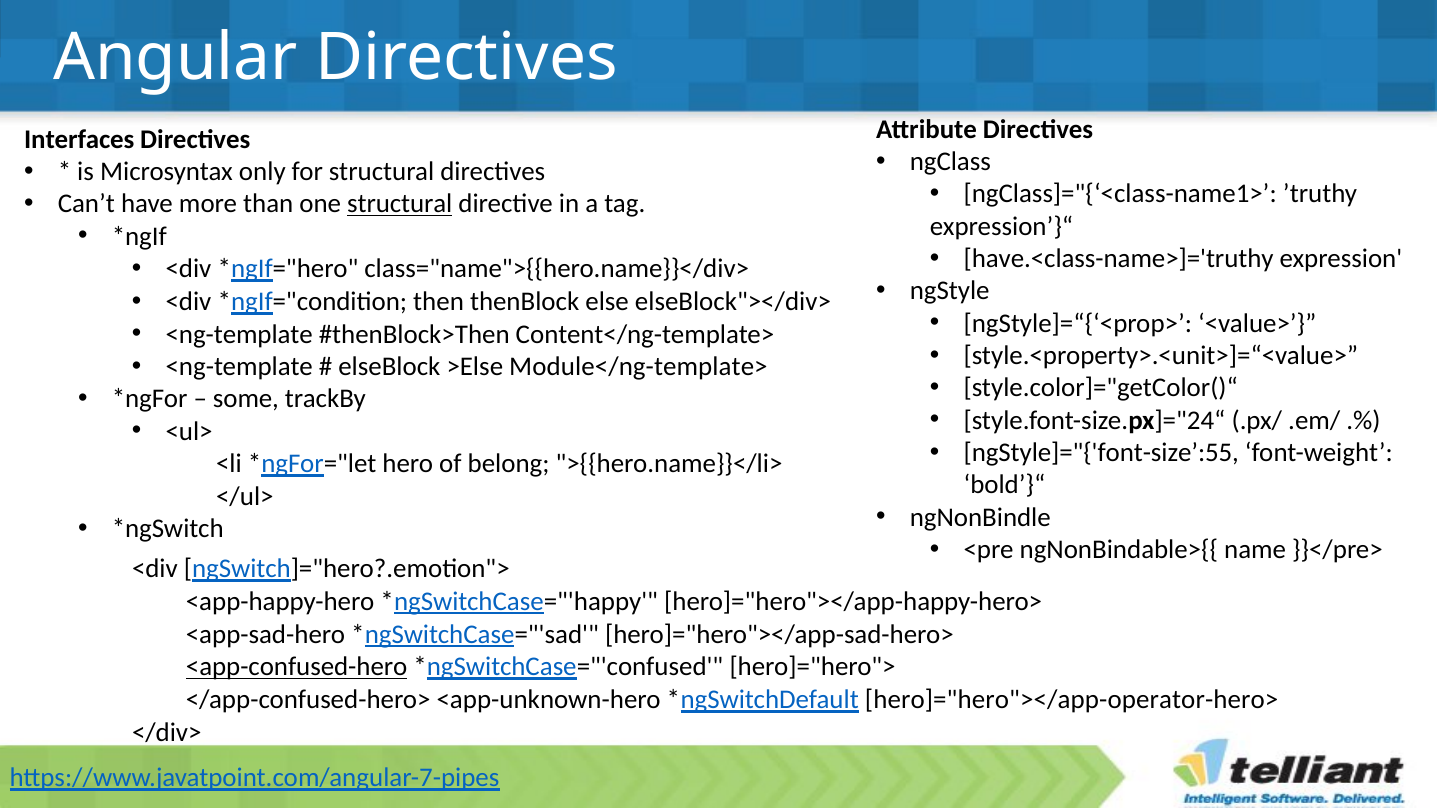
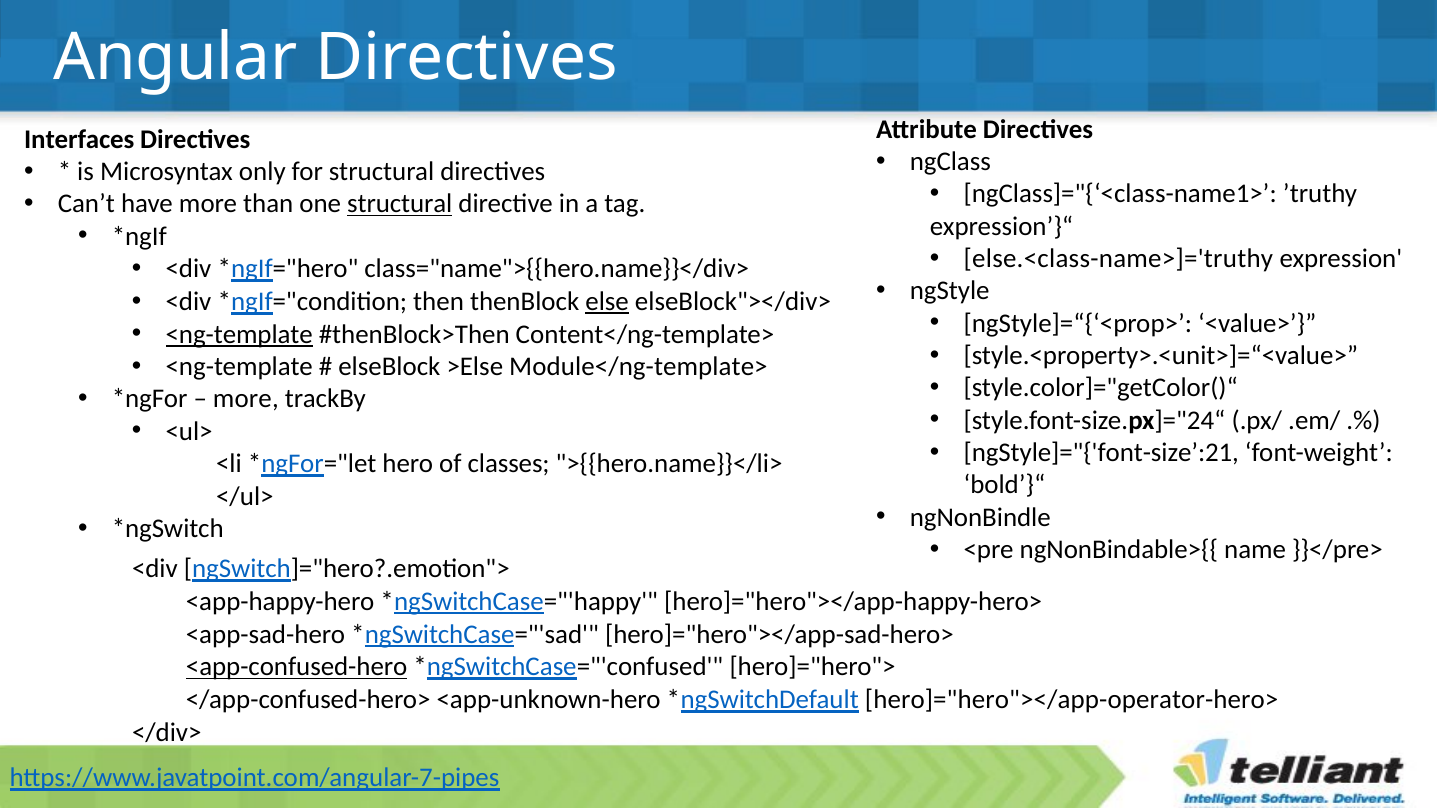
have.<class-name>]='truthy: have.<class-name>]='truthy -> else.<class-name>]='truthy (1118, 259)
else underline: none -> present (607, 302)
<ng-template underline: none -> present (239, 334)
some: some -> more (246, 399)
ngStyle]="{'font-size’:55: ngStyle]="{'font-size’:55 -> ngStyle]="{'font-size’:21 (1101, 453)
belong: belong -> classes (509, 464)
